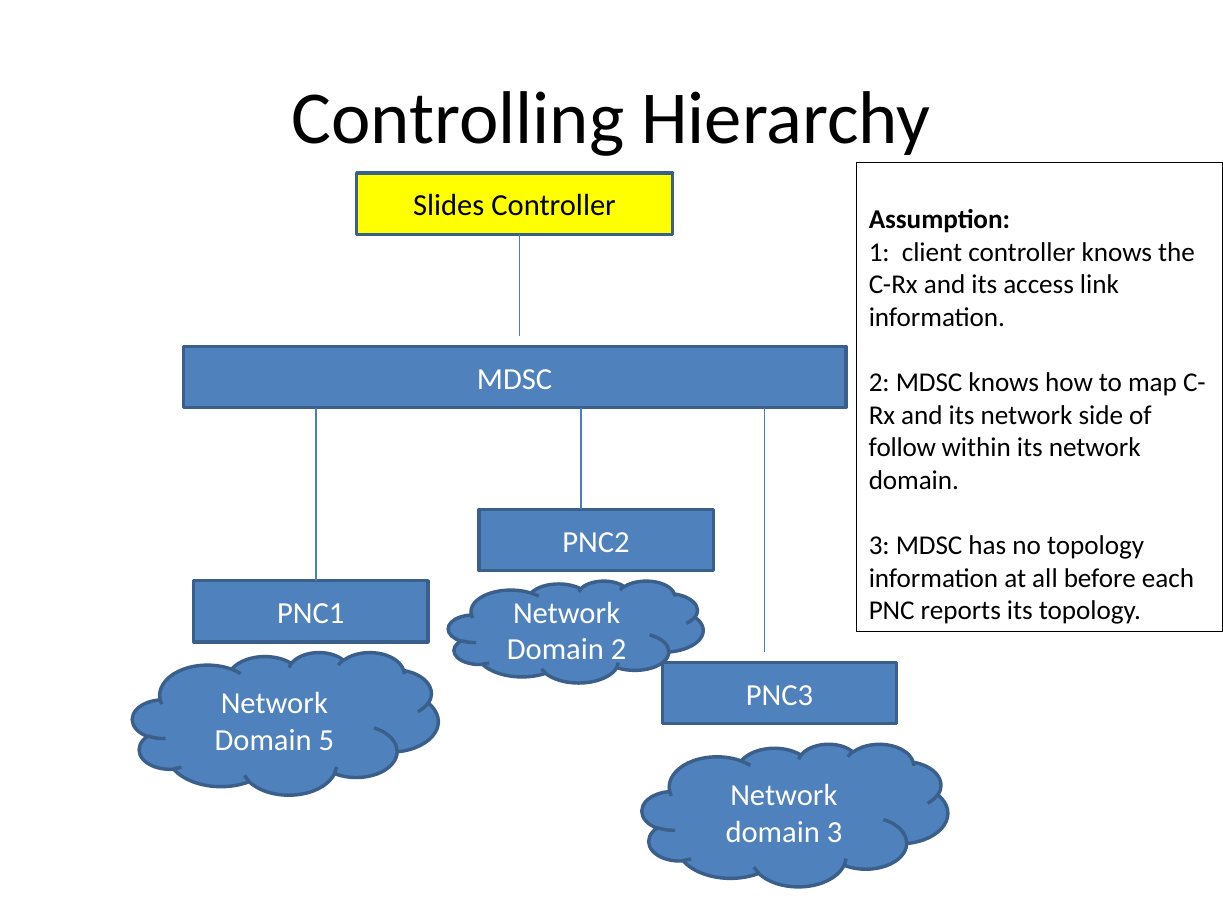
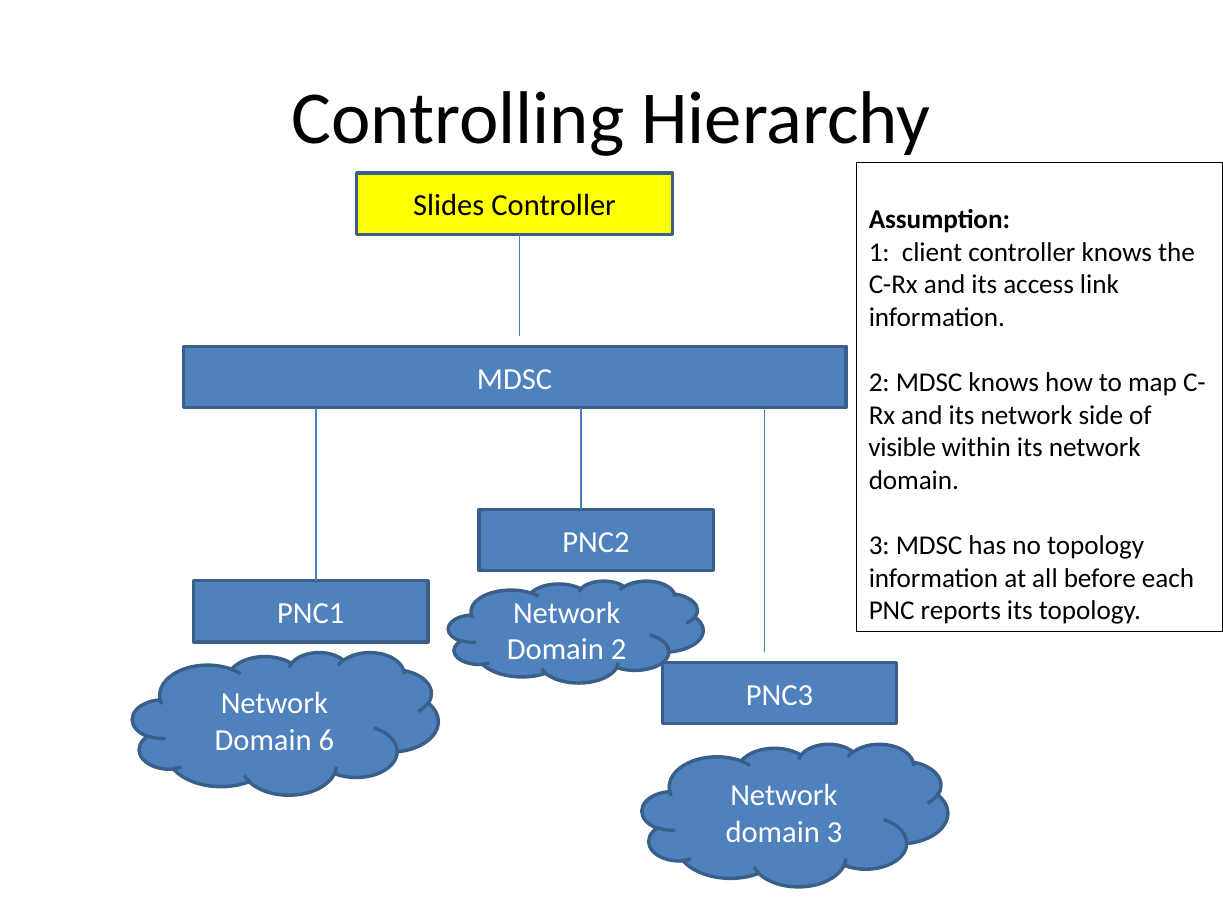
follow: follow -> visible (902, 448)
5: 5 -> 6 (326, 741)
